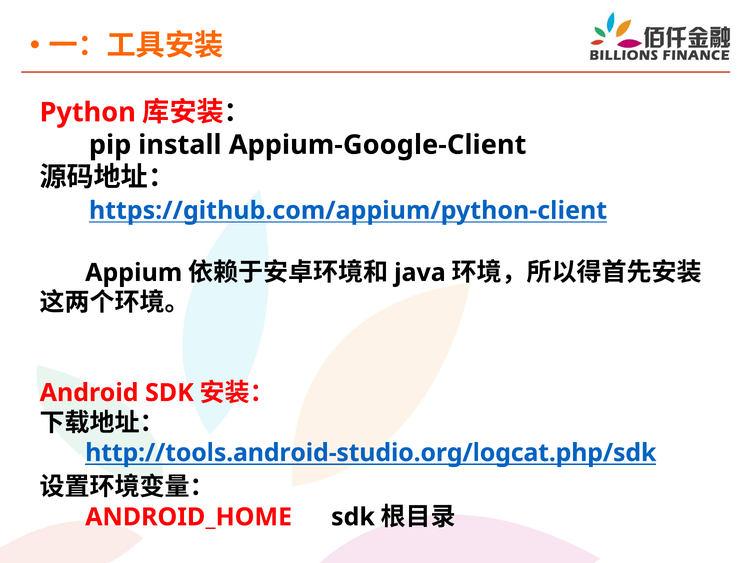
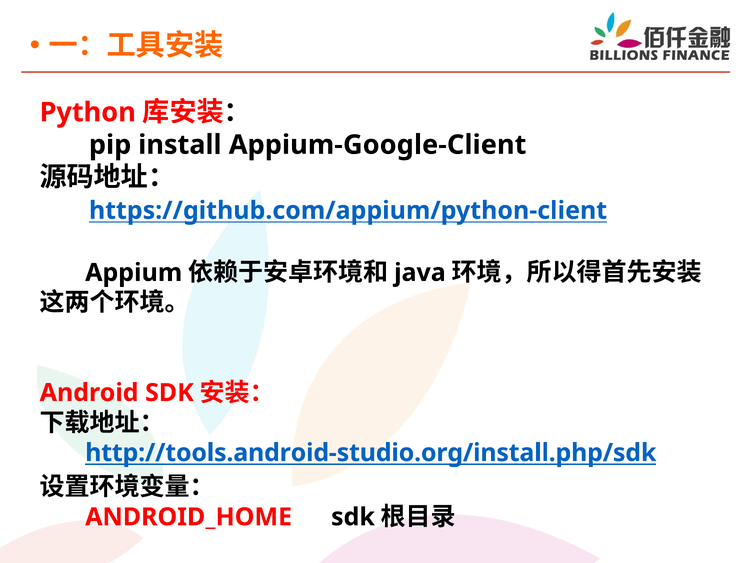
http://tools.android-studio.org/logcat.php/sdk: http://tools.android-studio.org/logcat.php/sdk -> http://tools.android-studio.org/install.php/sdk (371, 452)
